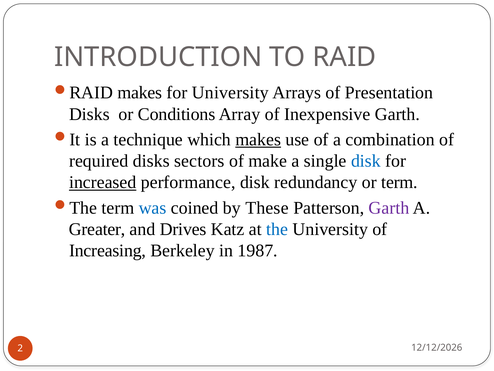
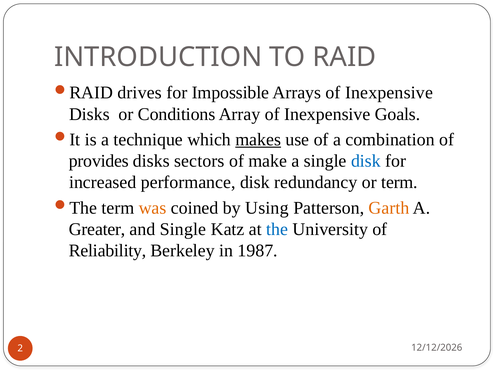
makes: makes -> drives (140, 93)
for University: University -> Impossible (230, 93)
Arrays of Presentation: Presentation -> Inexpensive (389, 93)
Inexpensive Garth: Garth -> Goals (398, 114)
required: required -> provides (99, 161)
increased underline: present -> none (103, 182)
was colour: blue -> orange (153, 208)
These: These -> Using (267, 208)
Garth colour: purple -> orange (389, 208)
and Drives: Drives -> Single (183, 229)
Increasing: Increasing -> Reliability (108, 250)
